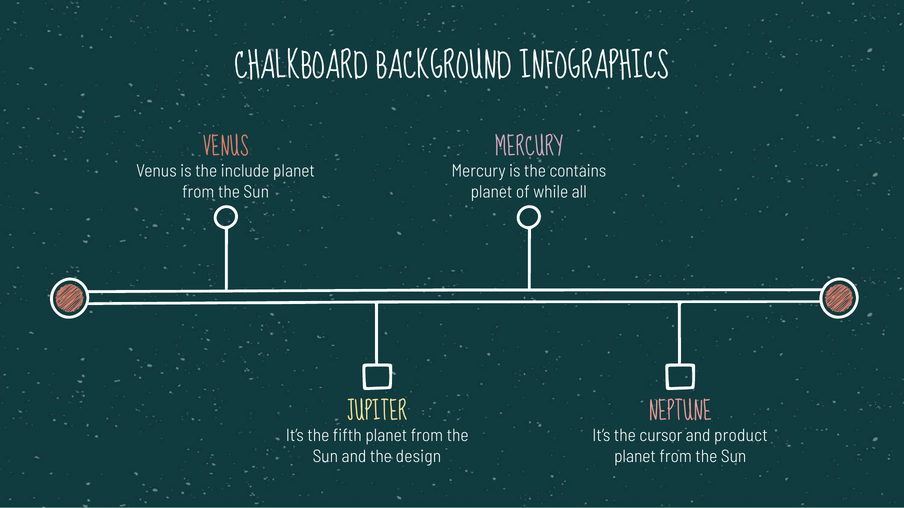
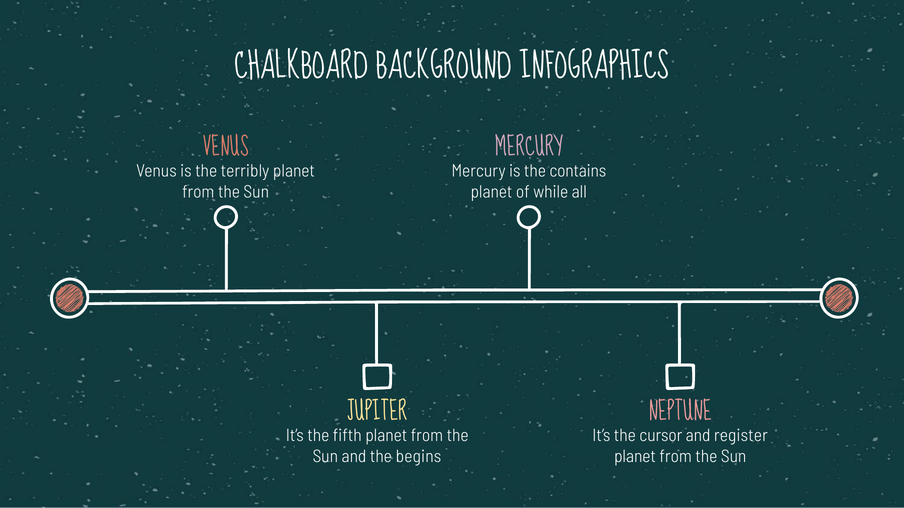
include: include -> terribly (245, 171)
product: product -> register (741, 436)
design: design -> begins (418, 457)
